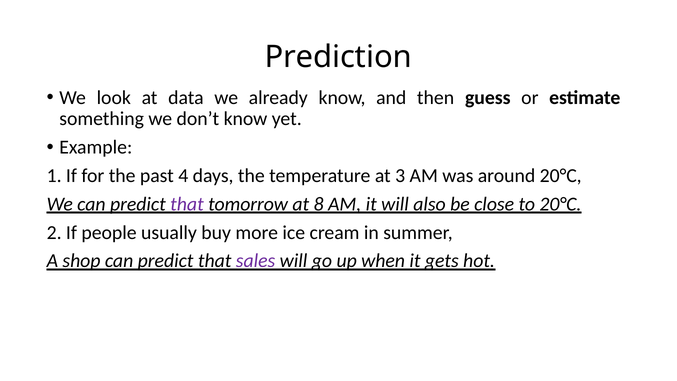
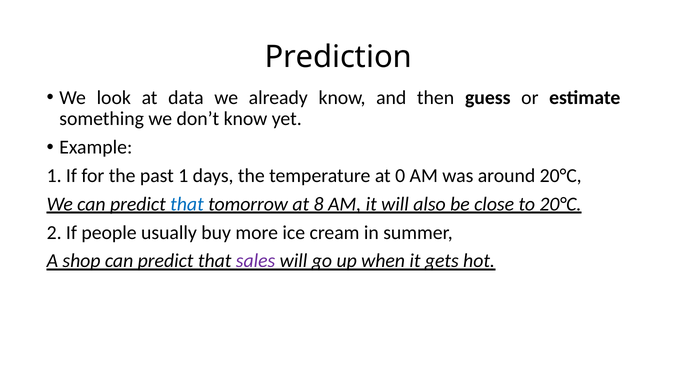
past 4: 4 -> 1 (183, 176)
3: 3 -> 0 (400, 176)
that colour: purple -> blue (187, 204)
